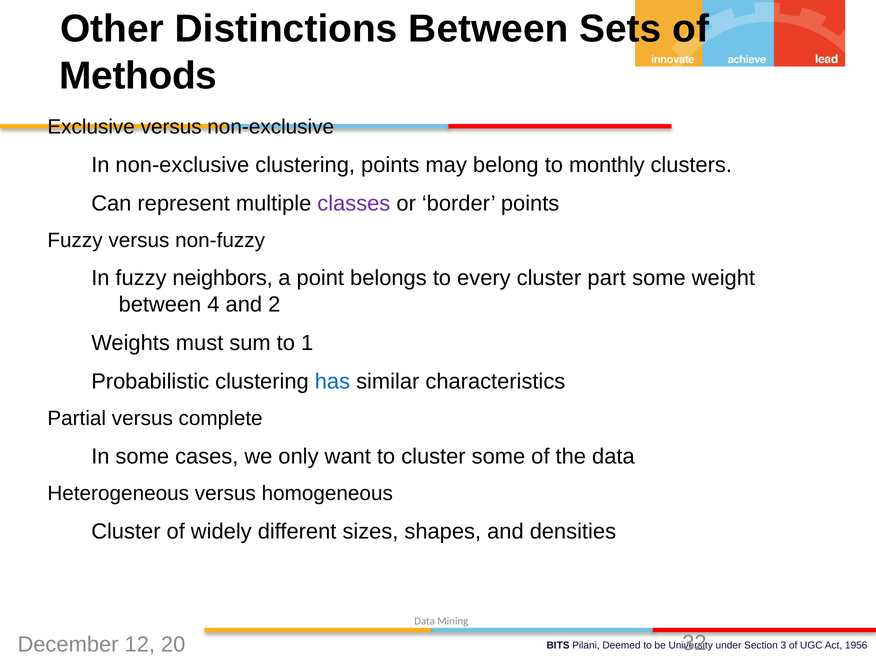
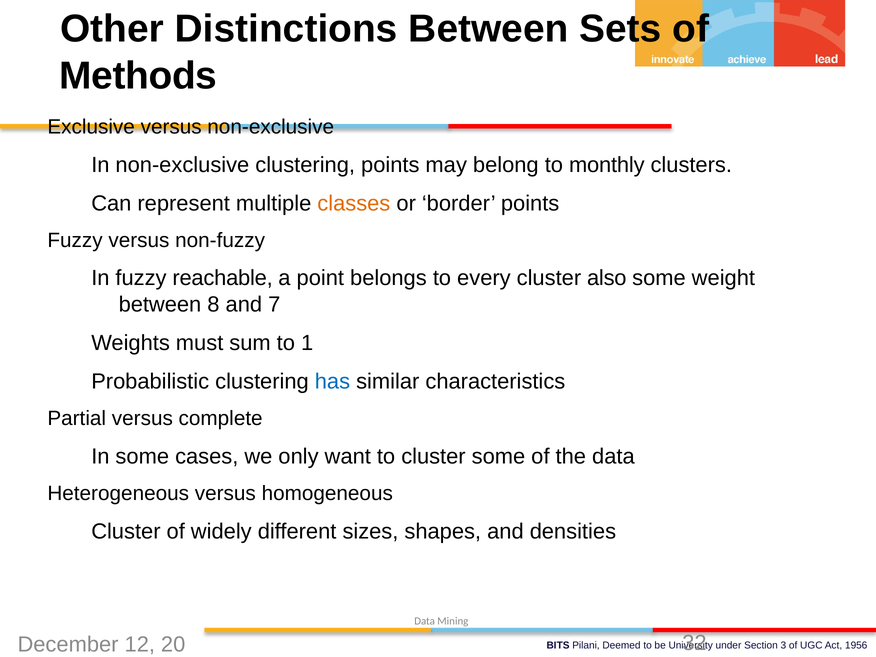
classes colour: purple -> orange (354, 203)
neighbors: neighbors -> reachable (223, 278)
part: part -> also (607, 278)
4: 4 -> 8 (213, 305)
2: 2 -> 7 (274, 305)
